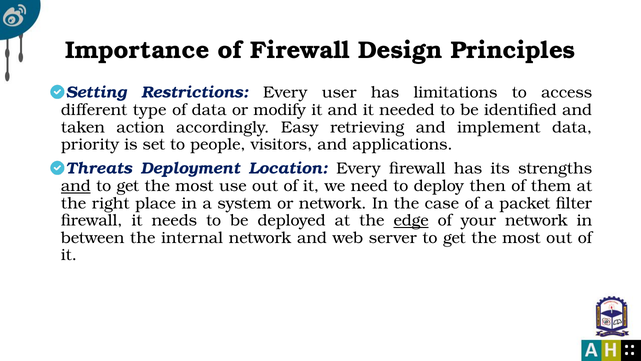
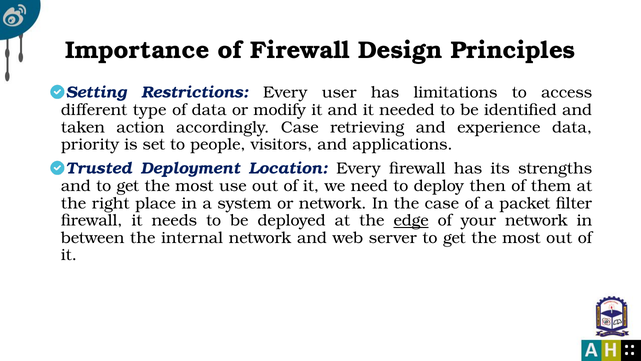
accordingly Easy: Easy -> Case (300, 127)
implement: implement -> experience (499, 127)
Threats: Threats -> Trusted (99, 168)
and underline: present -> none (76, 186)
